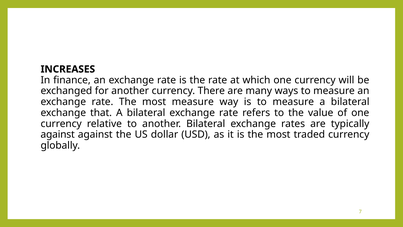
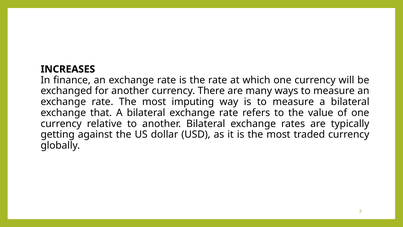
most measure: measure -> imputing (193, 102)
against: against -> getting (58, 134)
